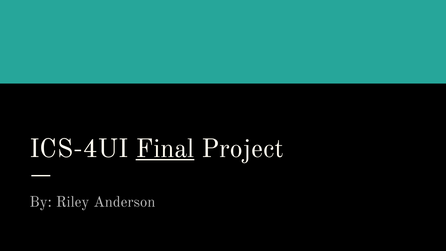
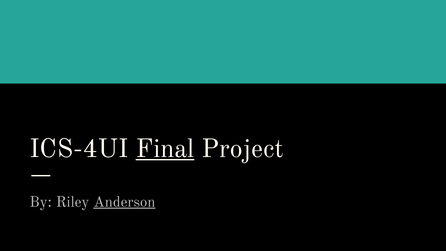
Anderson underline: none -> present (124, 202)
